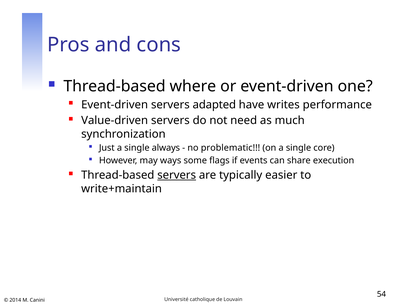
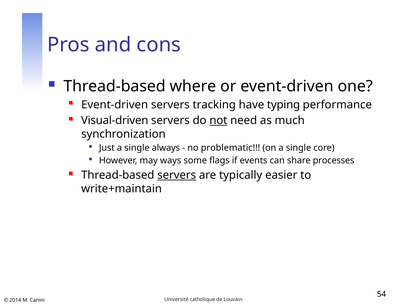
adapted: adapted -> tracking (214, 105)
writes: writes -> typing (284, 105)
Value-driven: Value-driven -> Visual-driven (115, 121)
not underline: none -> present (218, 121)
execution: execution -> processes (334, 161)
